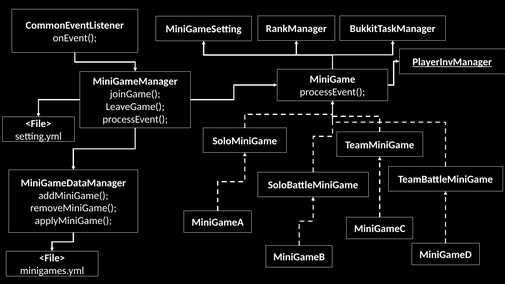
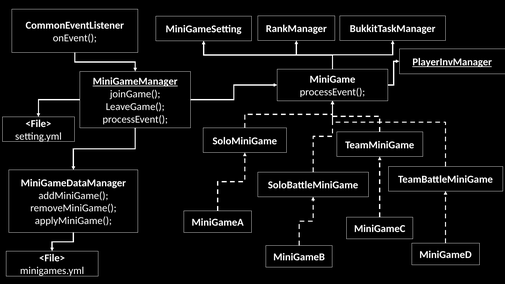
MiniGameManager underline: none -> present (135, 81)
